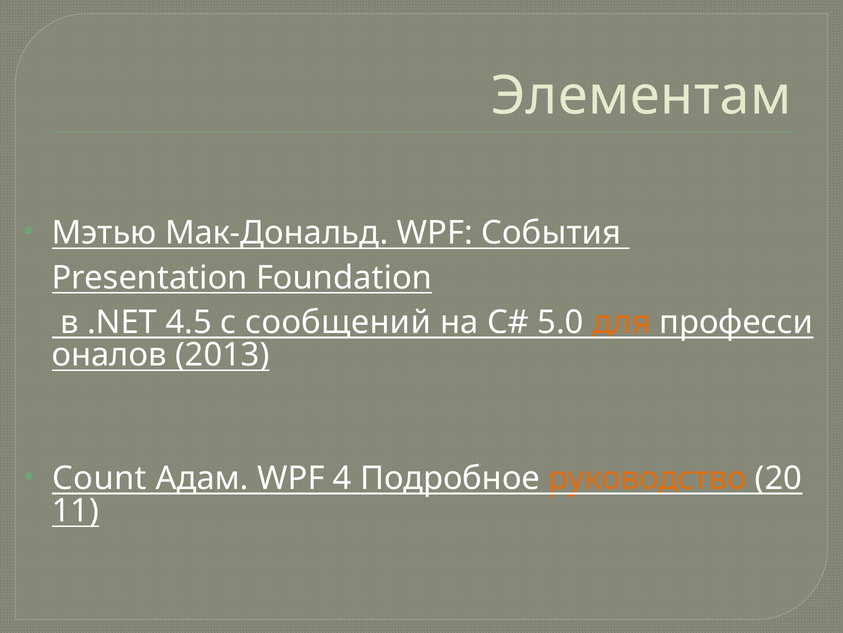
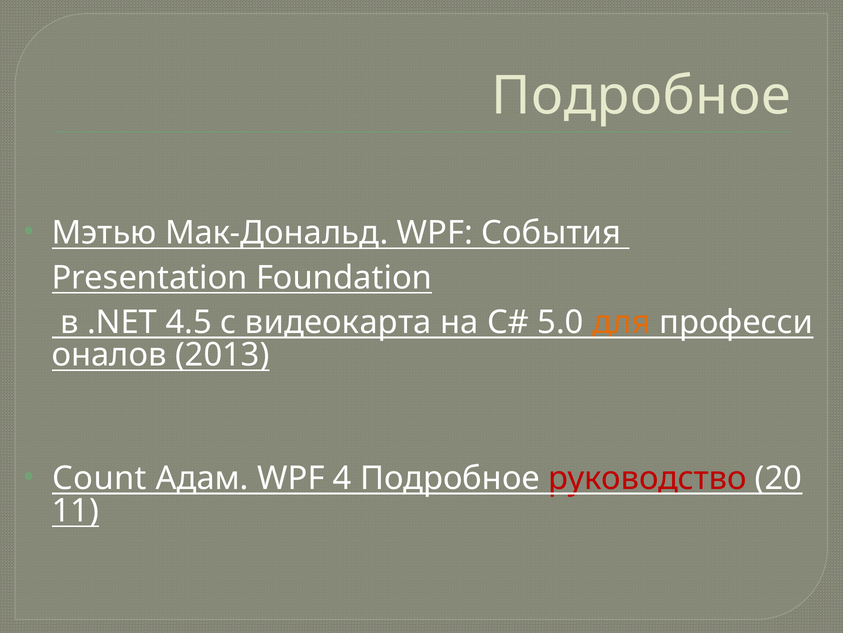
Элементам: Элементам -> Подробное (641, 96)
сообщений: сообщений -> видеокарта (338, 322)
руководство colour: orange -> red (647, 478)
